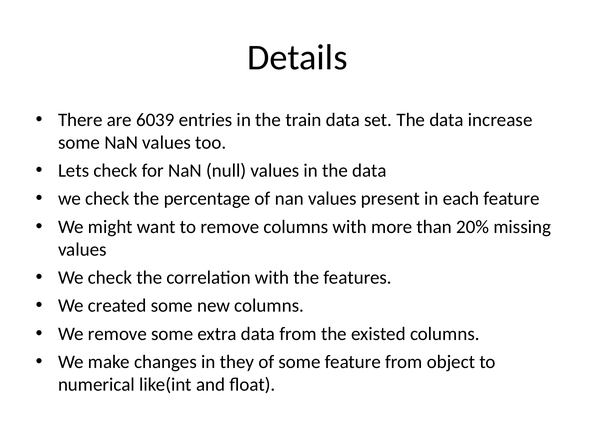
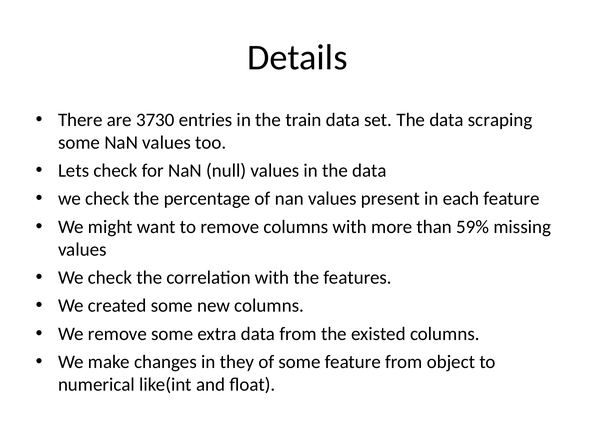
6039: 6039 -> 3730 (155, 120)
increase: increase -> scraping (500, 120)
20%: 20% -> 59% (473, 227)
